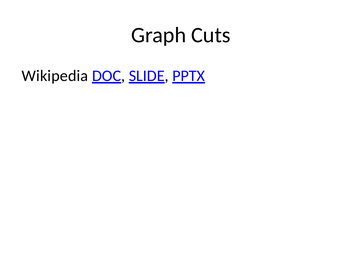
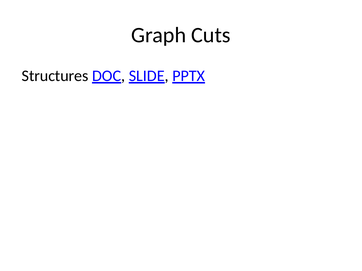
Wikipedia: Wikipedia -> Structures (55, 76)
